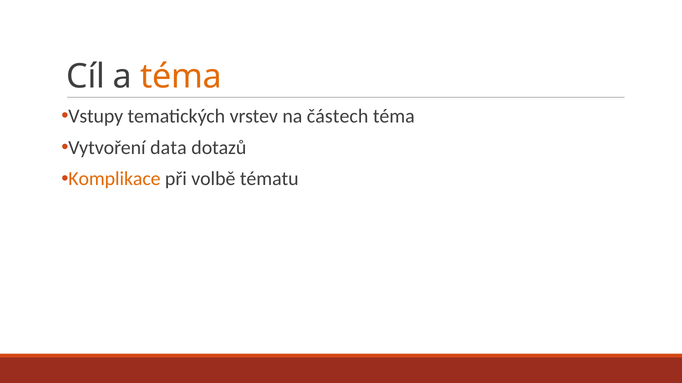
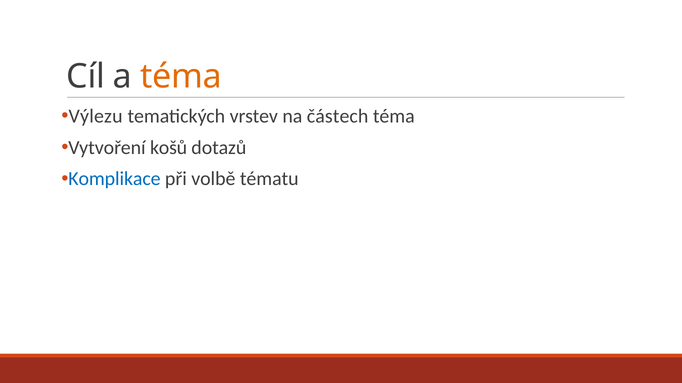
Vstupy: Vstupy -> Výlezu (96, 116)
data: data -> košů (169, 148)
Komplikace colour: orange -> blue (114, 179)
